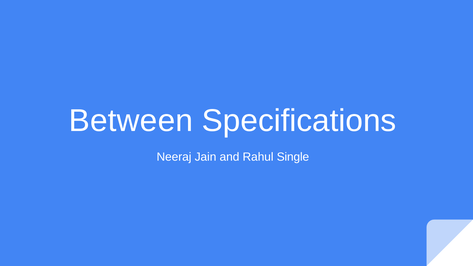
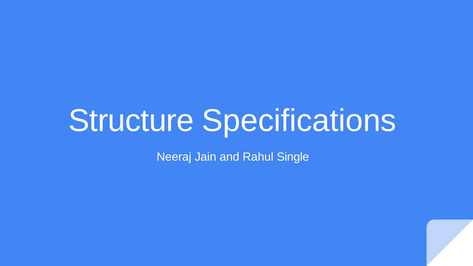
Between: Between -> Structure (131, 121)
